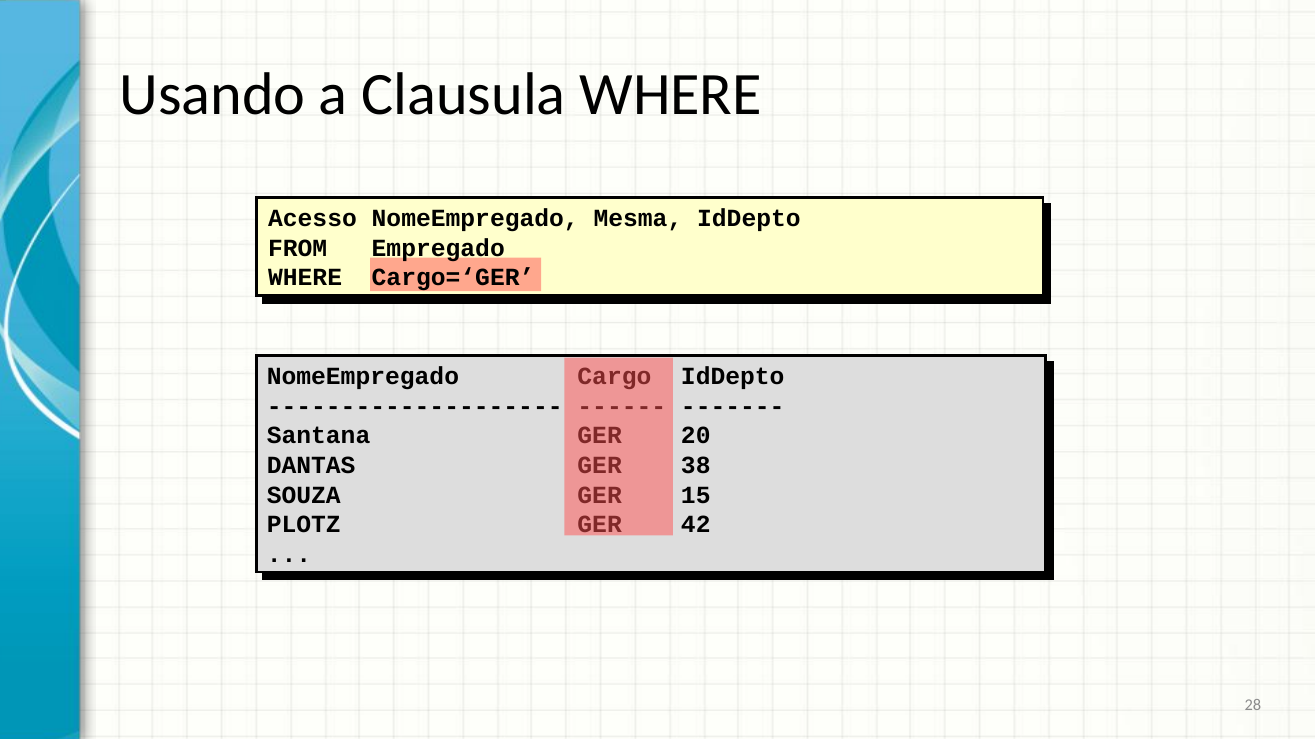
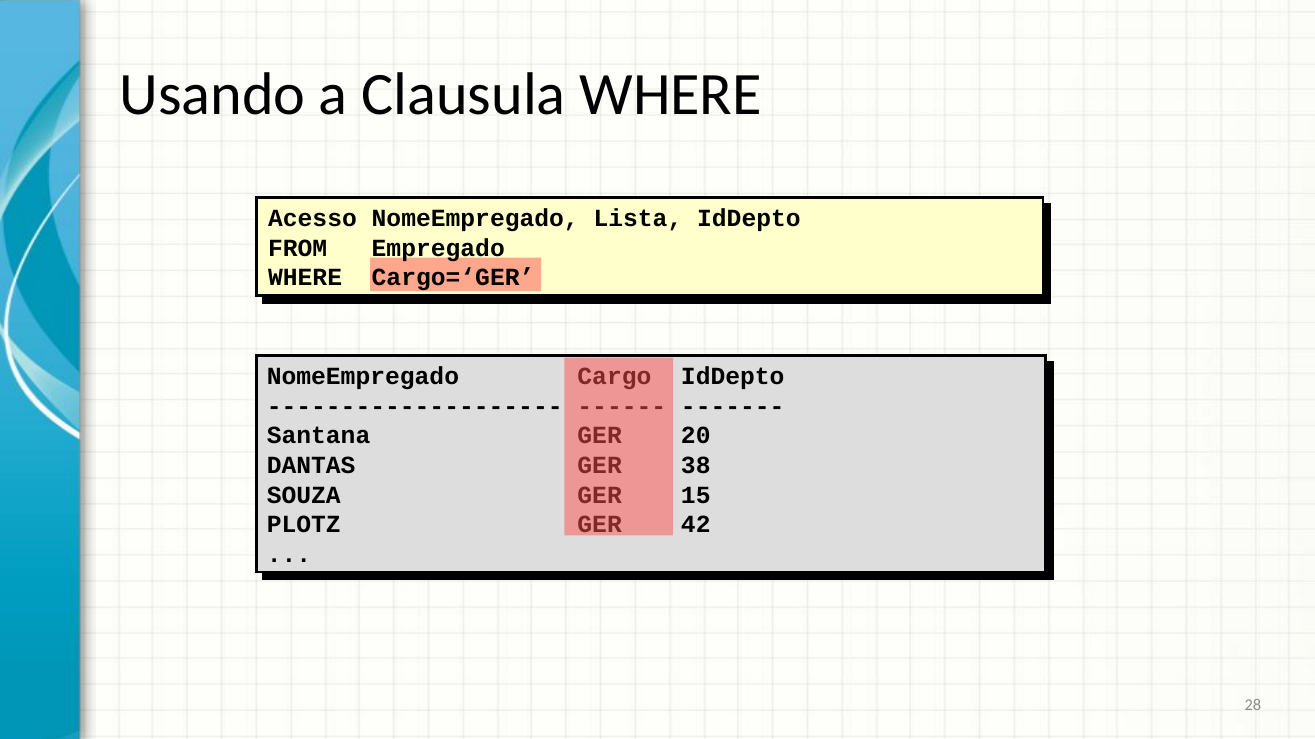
Mesma: Mesma -> Lista (638, 219)
